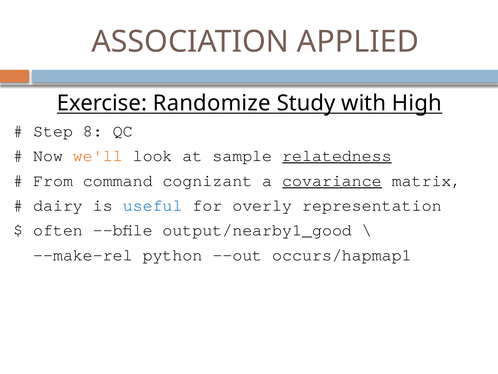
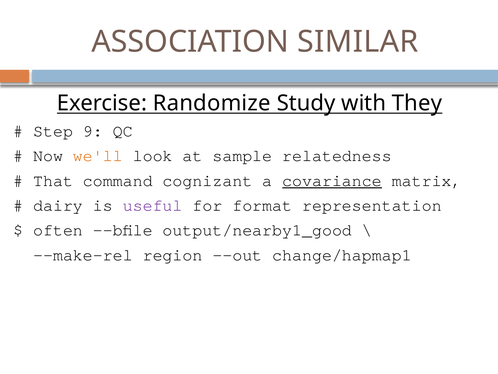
APPLIED: APPLIED -> SIMILAR (358, 42)
High: High -> They (417, 103)
8: 8 -> 9 (93, 131)
relatedness underline: present -> none (337, 156)
From: From -> That (53, 180)
useful colour: blue -> purple (153, 205)
overly: overly -> format (262, 205)
python: python -> region (173, 255)
occurs/hapmap1: occurs/hapmap1 -> change/hapmap1 (342, 255)
